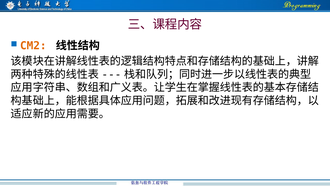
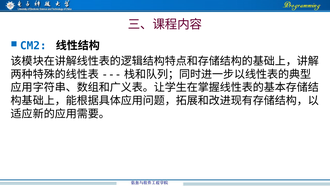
CM2 colour: orange -> blue (33, 46)
